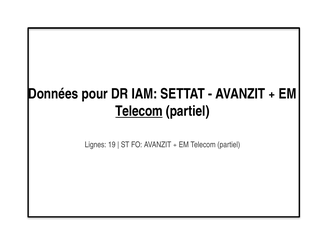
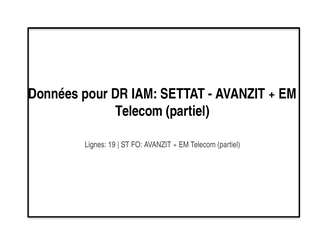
Telecom underline: present -> none (139, 112)
